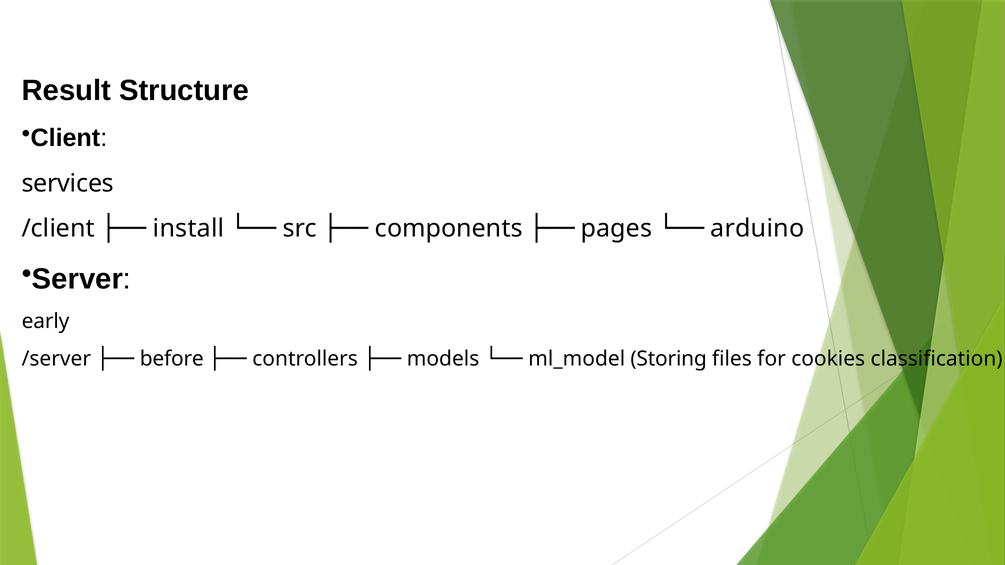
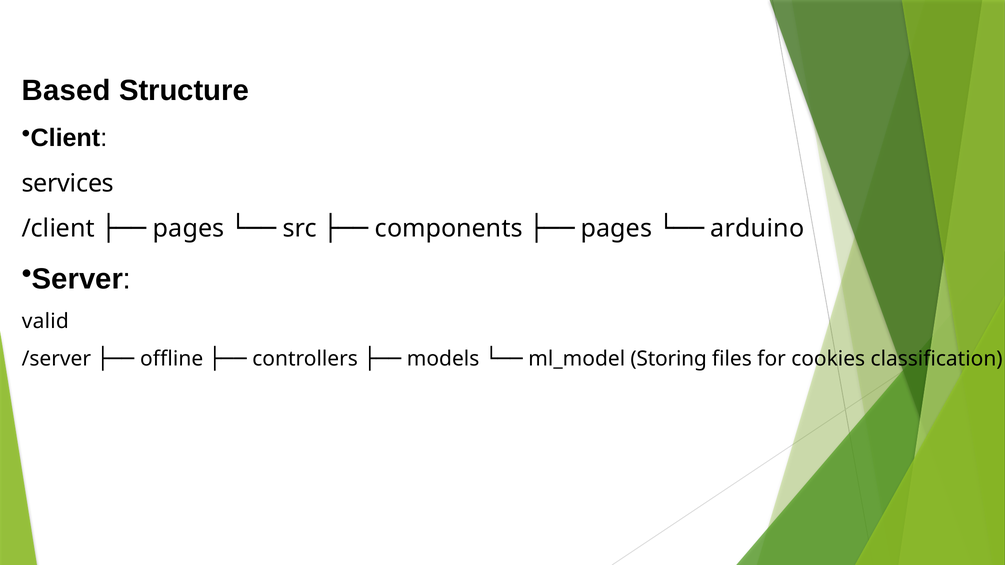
Result: Result -> Based (66, 91)
/client install: install -> pages (189, 229)
early: early -> valid (45, 321)
before: before -> offline (172, 359)
